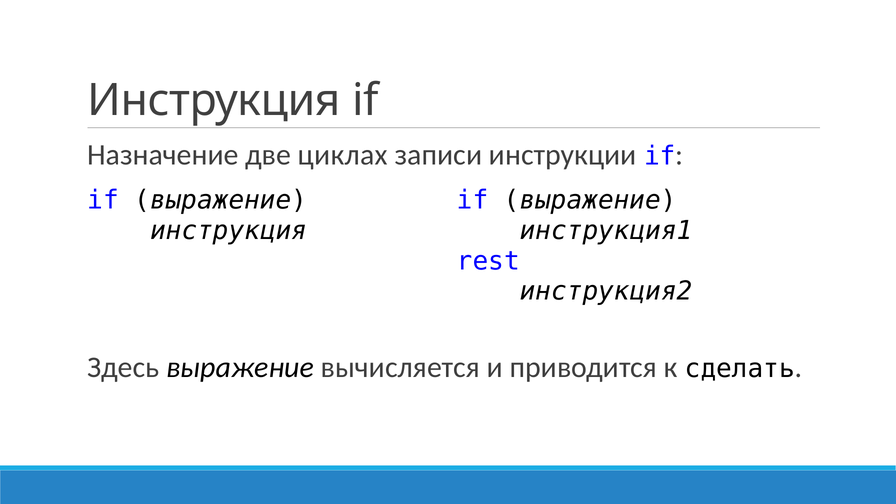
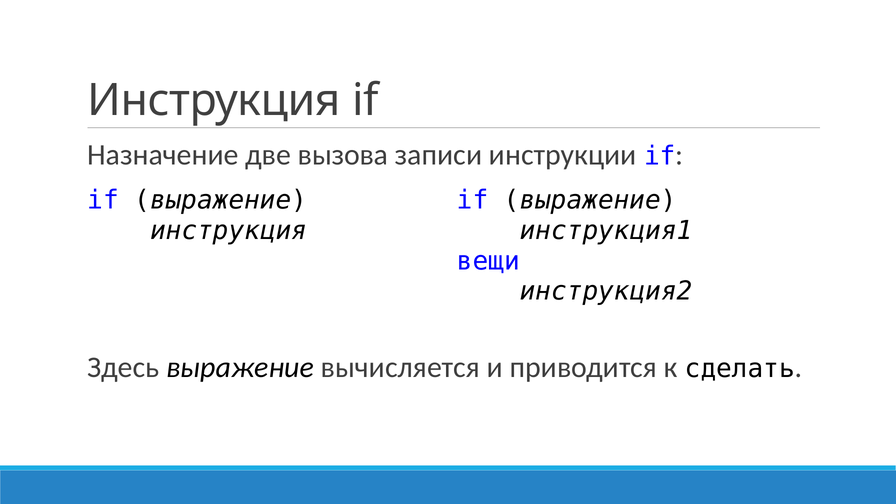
циклах: циклах -> вызова (343, 155)
rest: rest -> вещи (488, 261)
